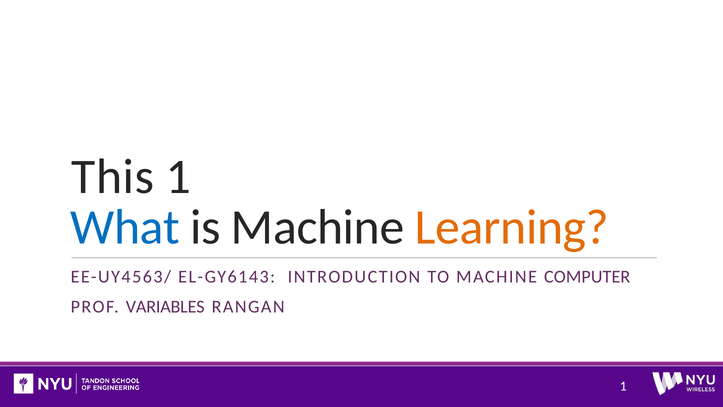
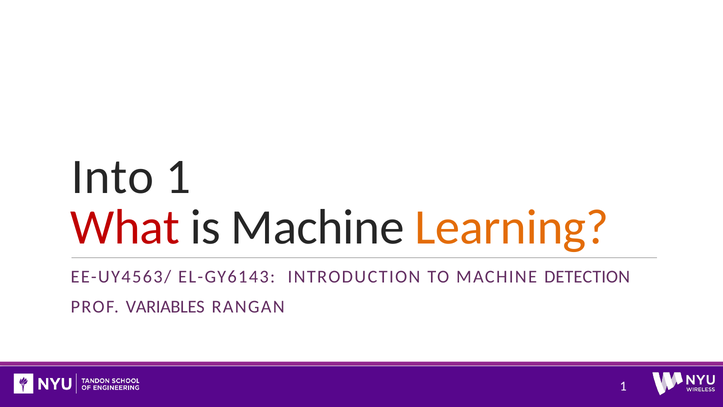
This: This -> Into (113, 177)
What colour: blue -> red (125, 227)
COMPUTER: COMPUTER -> DETECTION (587, 277)
